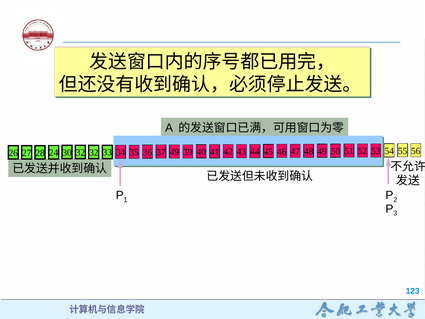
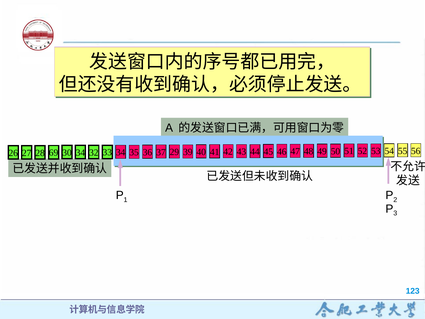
24: 24 -> 69 (54, 153)
30 32: 32 -> 34 (80, 153)
37 49: 49 -> 29 (174, 152)
